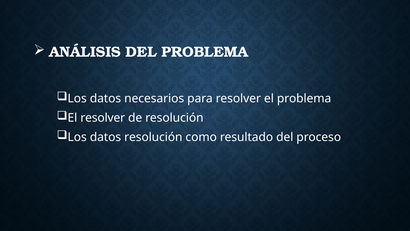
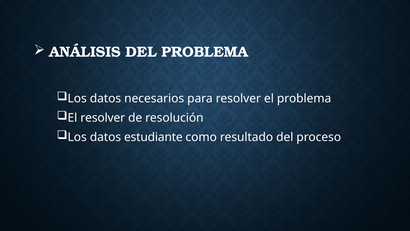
datos resolución: resolución -> estudiante (153, 137)
